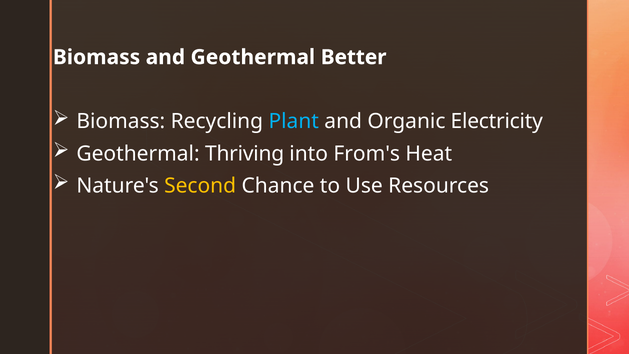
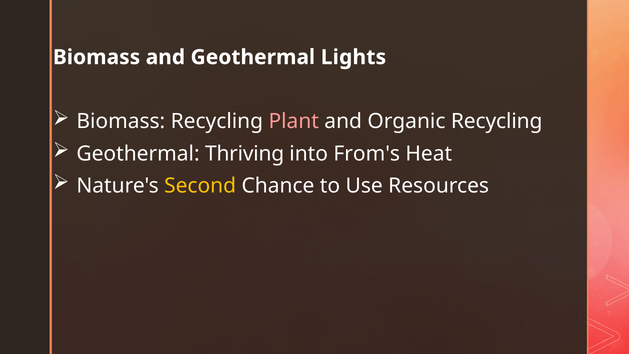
Better: Better -> Lights (353, 57)
Plant colour: light blue -> pink (294, 121)
Organic Electricity: Electricity -> Recycling (497, 121)
